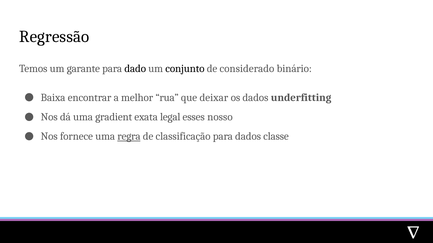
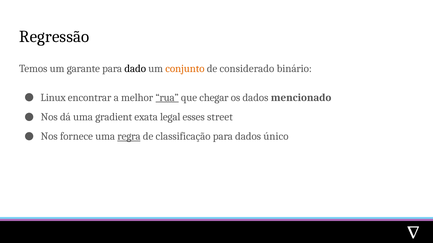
conjunto colour: black -> orange (185, 69)
Baixa: Baixa -> Linux (53, 98)
rua underline: none -> present (167, 98)
deixar: deixar -> chegar (214, 98)
underfitting: underfitting -> mencionado (301, 98)
nosso: nosso -> street (220, 117)
classe: classe -> único (276, 137)
